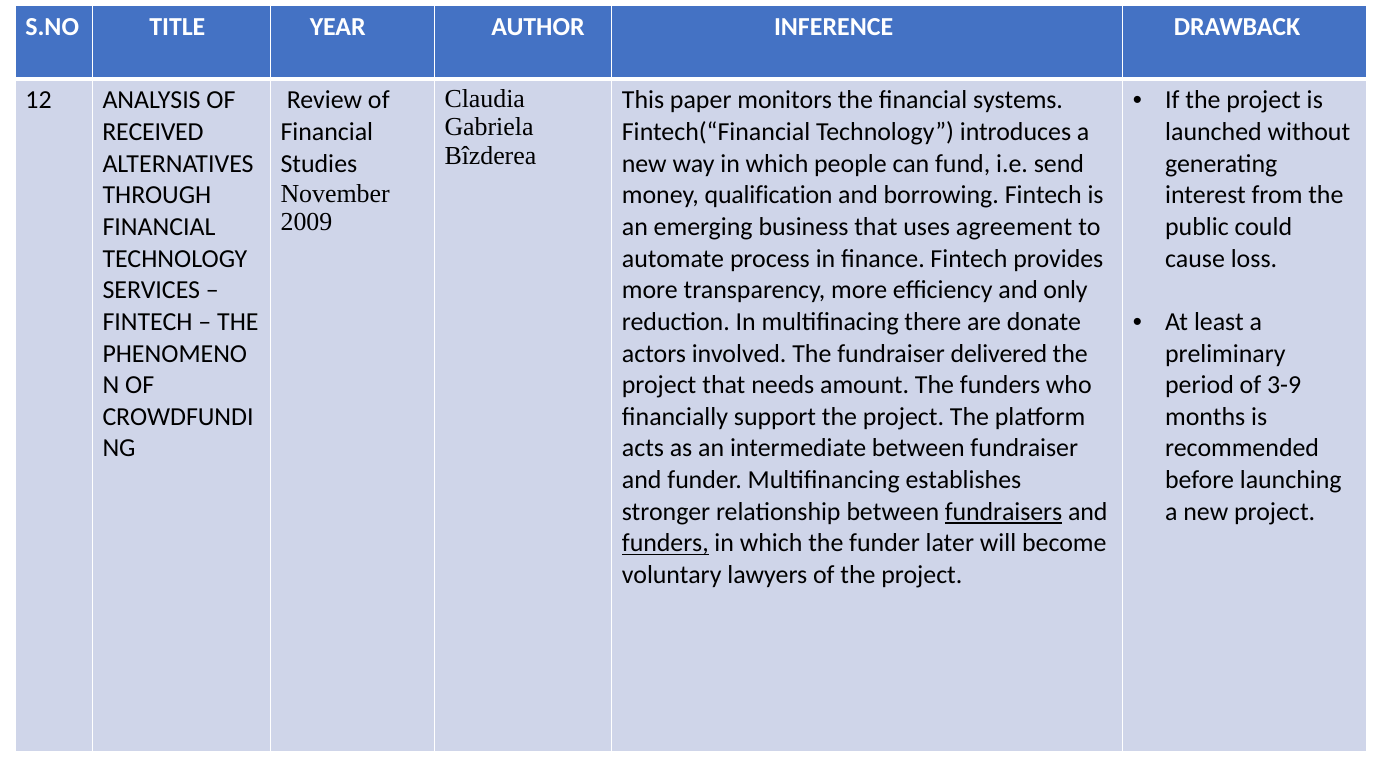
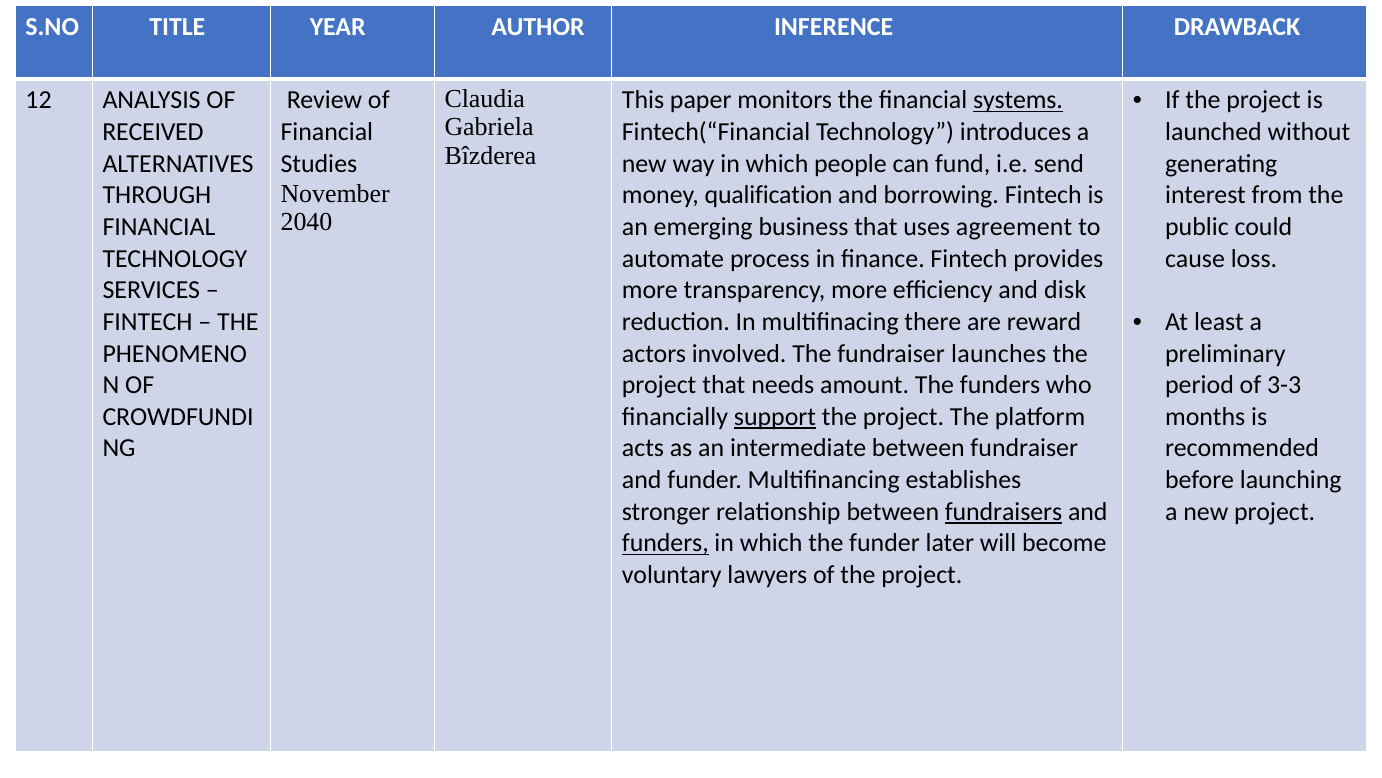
systems underline: none -> present (1018, 100)
2009: 2009 -> 2040 (306, 222)
only: only -> disk (1065, 290)
donate: donate -> reward (1044, 322)
delivered: delivered -> launches (999, 353)
3-9: 3-9 -> 3-3 (1284, 385)
support underline: none -> present (775, 416)
